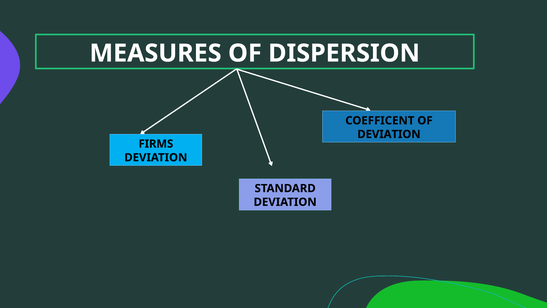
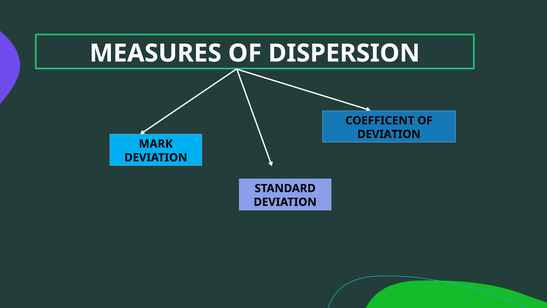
FIRMS: FIRMS -> MARK (156, 144)
